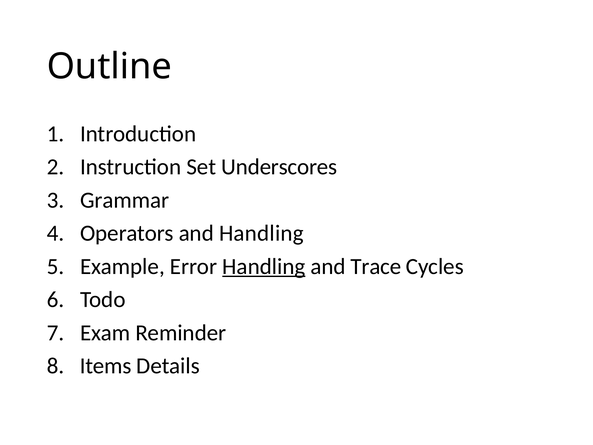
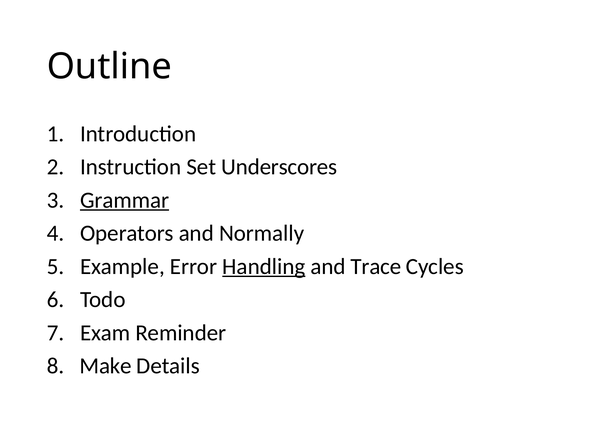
Grammar underline: none -> present (125, 200)
and Handling: Handling -> Normally (262, 233)
Items: Items -> Make (106, 366)
